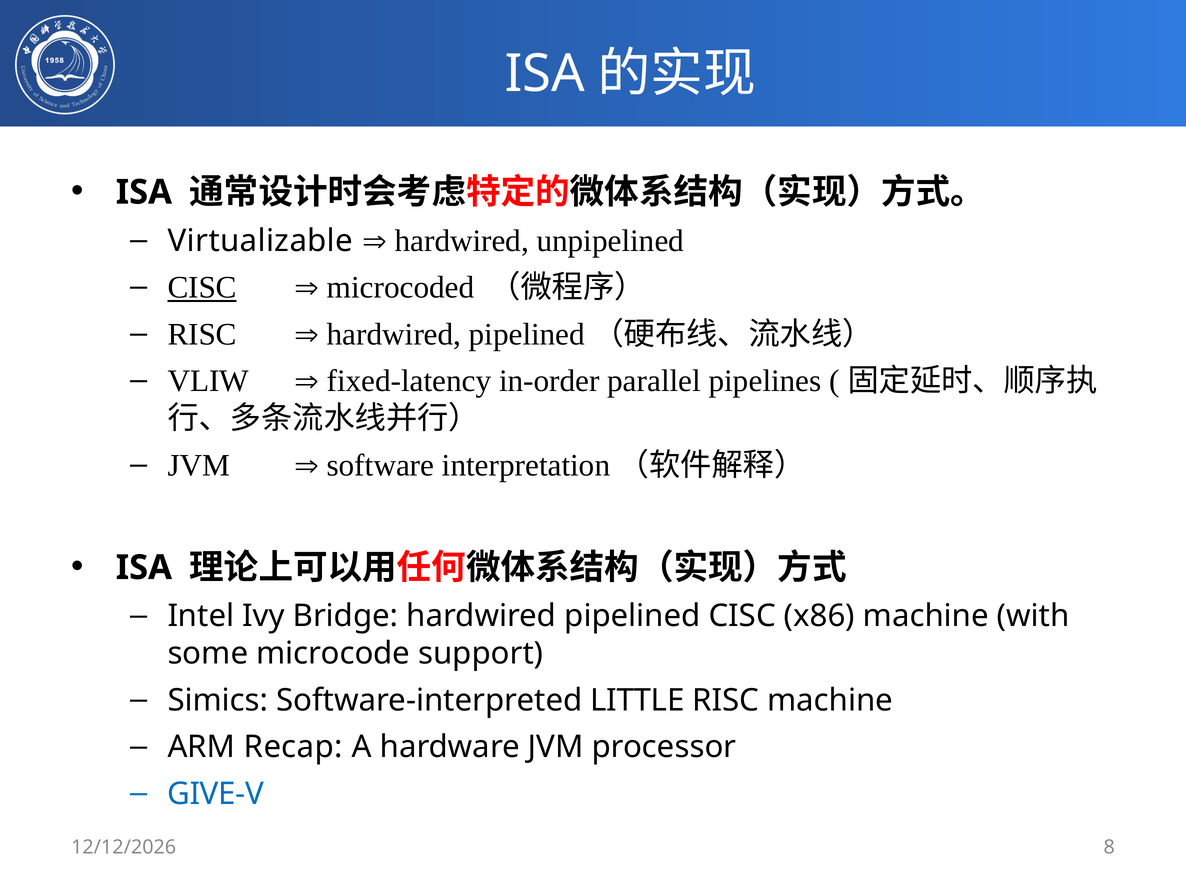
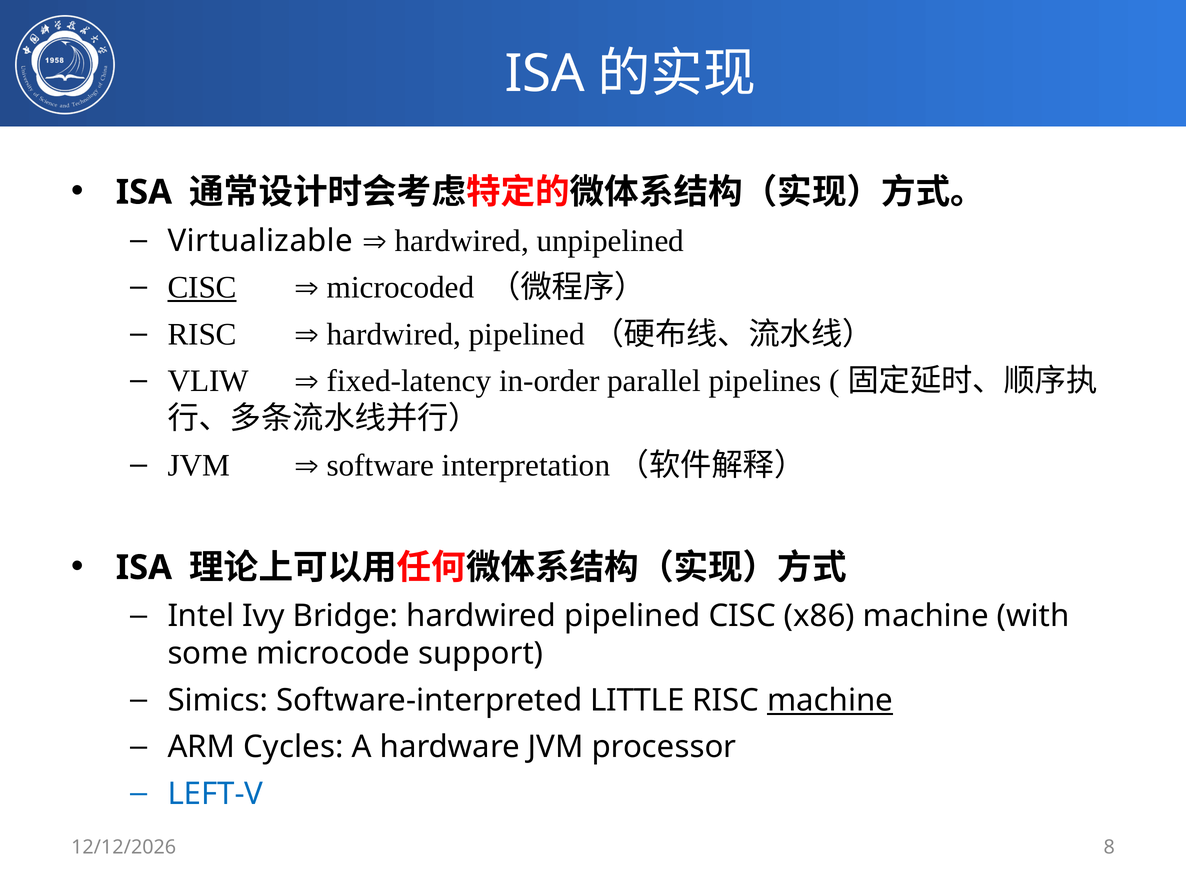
machine underline: none -> present (830, 701)
Recap: Recap -> Cycles (293, 748)
GIVE-V: GIVE-V -> LEFT-V (215, 794)
